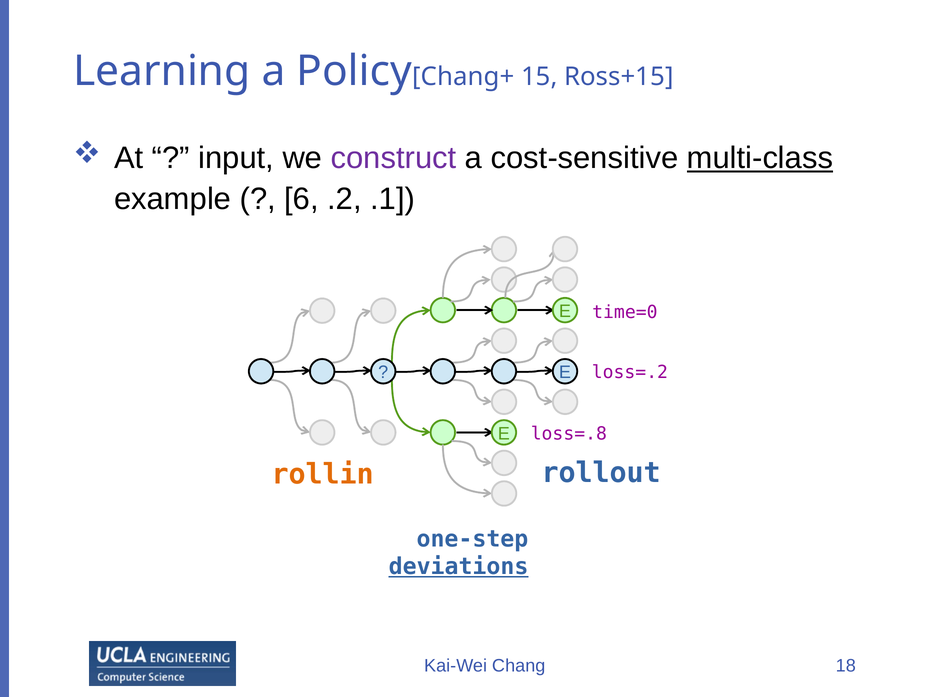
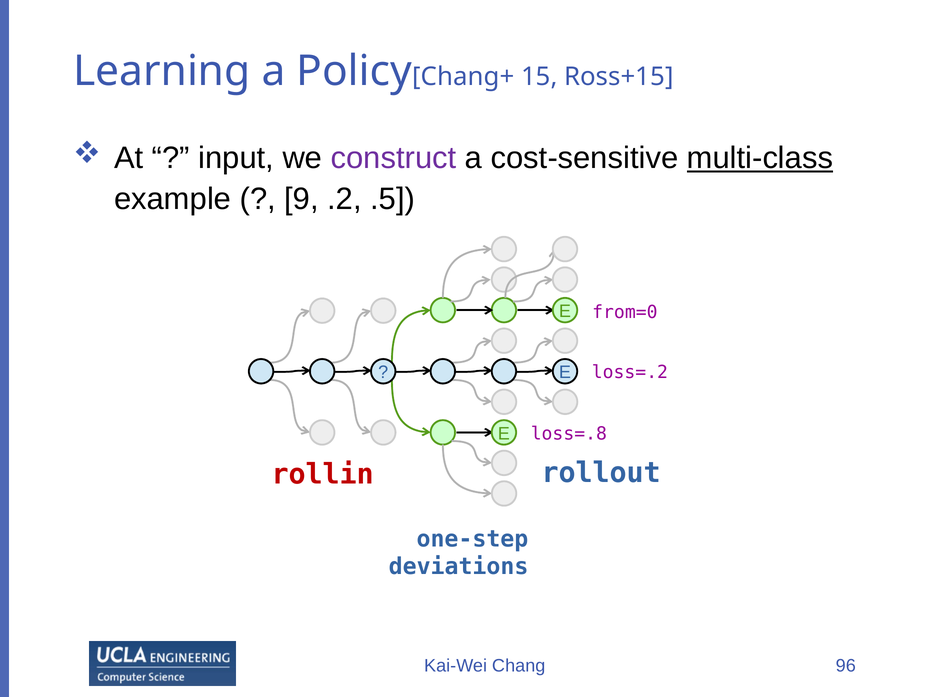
6: 6 -> 9 (302, 199)
.1: .1 -> .5 (393, 199)
time=0: time=0 -> from=0 (625, 312)
rollin colour: orange -> red (323, 474)
deviations underline: present -> none (459, 567)
18: 18 -> 96 (846, 666)
